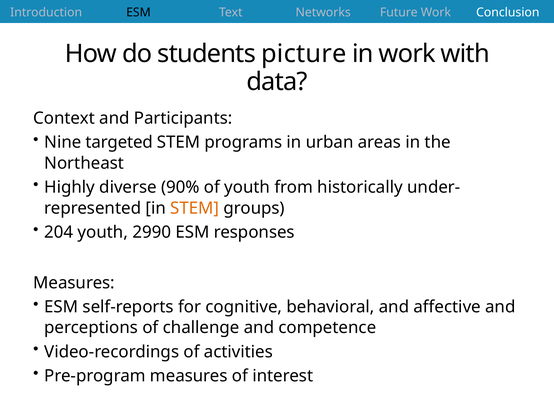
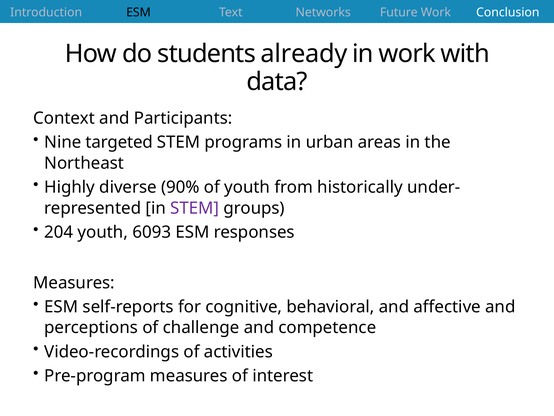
picture: picture -> already (304, 54)
STEM colour: orange -> purple (195, 208)
2990: 2990 -> 6093 (152, 232)
